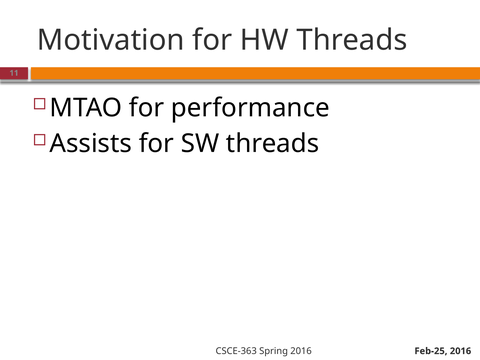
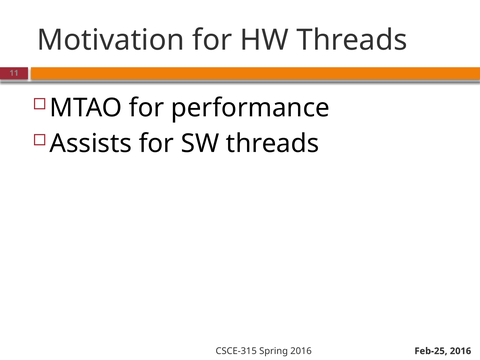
CSCE-363: CSCE-363 -> CSCE-315 (236, 351)
